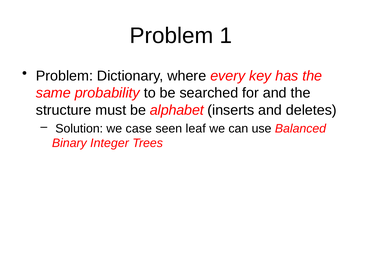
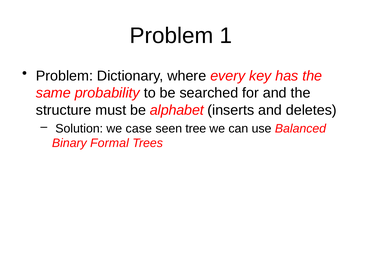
leaf: leaf -> tree (196, 128)
Integer: Integer -> Formal (110, 143)
